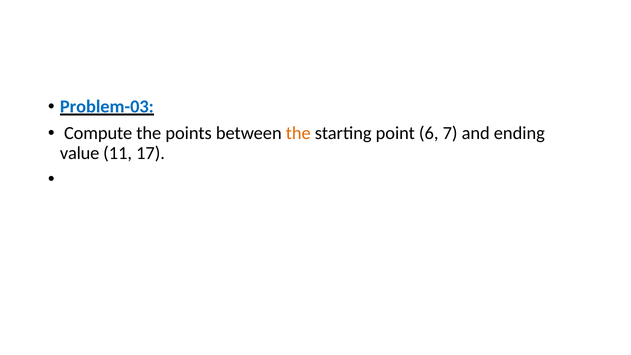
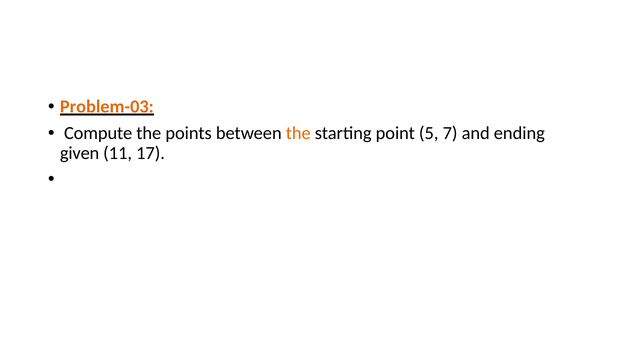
Problem-03 colour: blue -> orange (107, 107)
6: 6 -> 5 (429, 133)
value: value -> given (80, 153)
